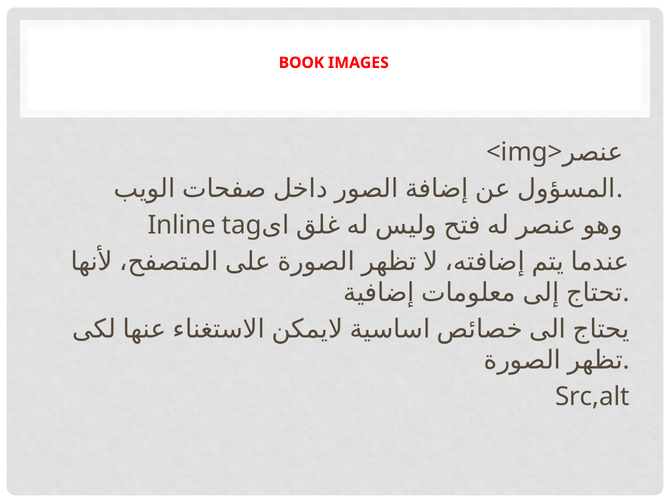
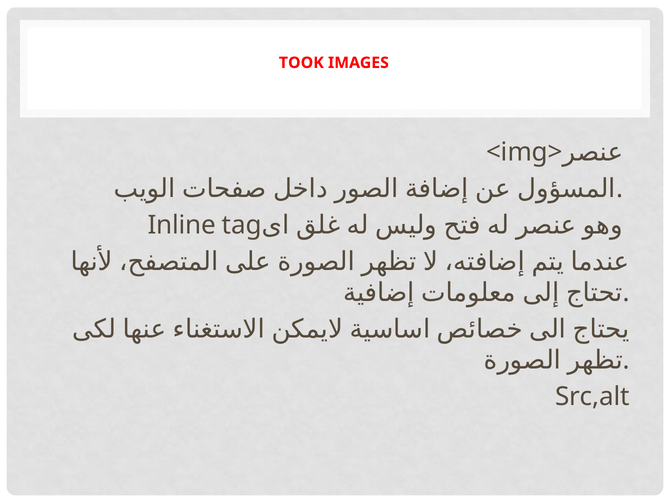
BOOK: BOOK -> TOOK (301, 63)
